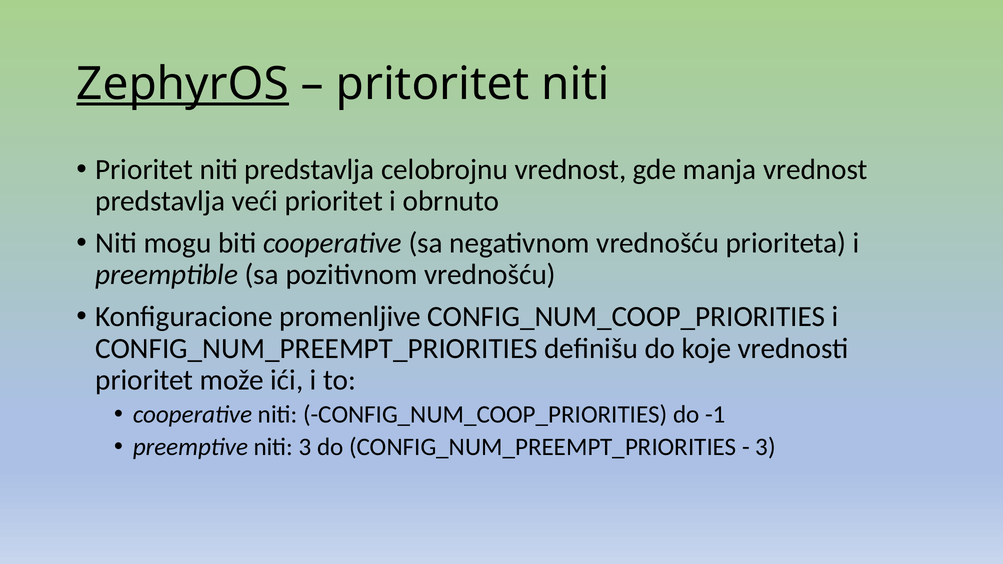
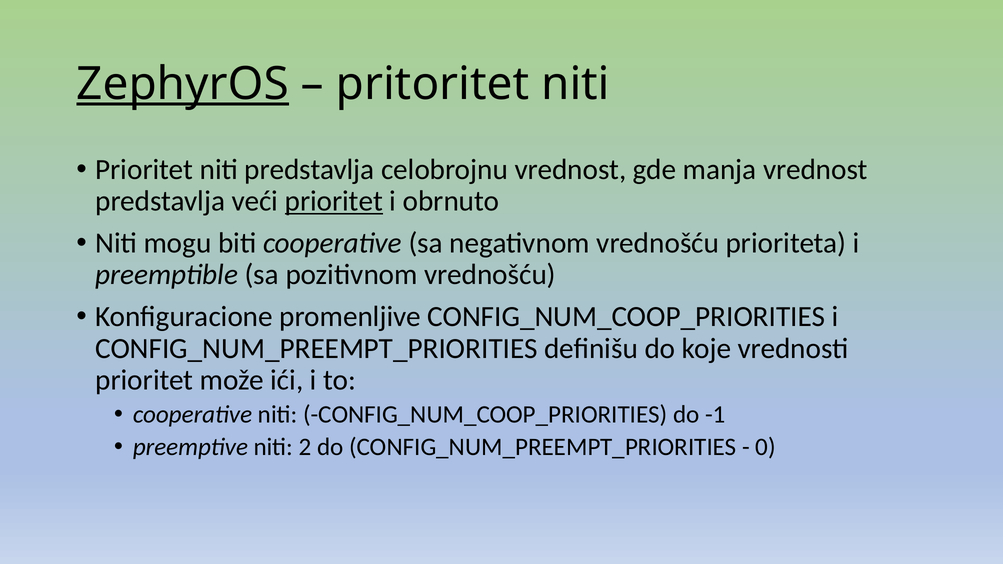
prioritet underline: none -> present (334, 201)
niti 3: 3 -> 2 (305, 447)
3: 3 -> 0 (766, 447)
